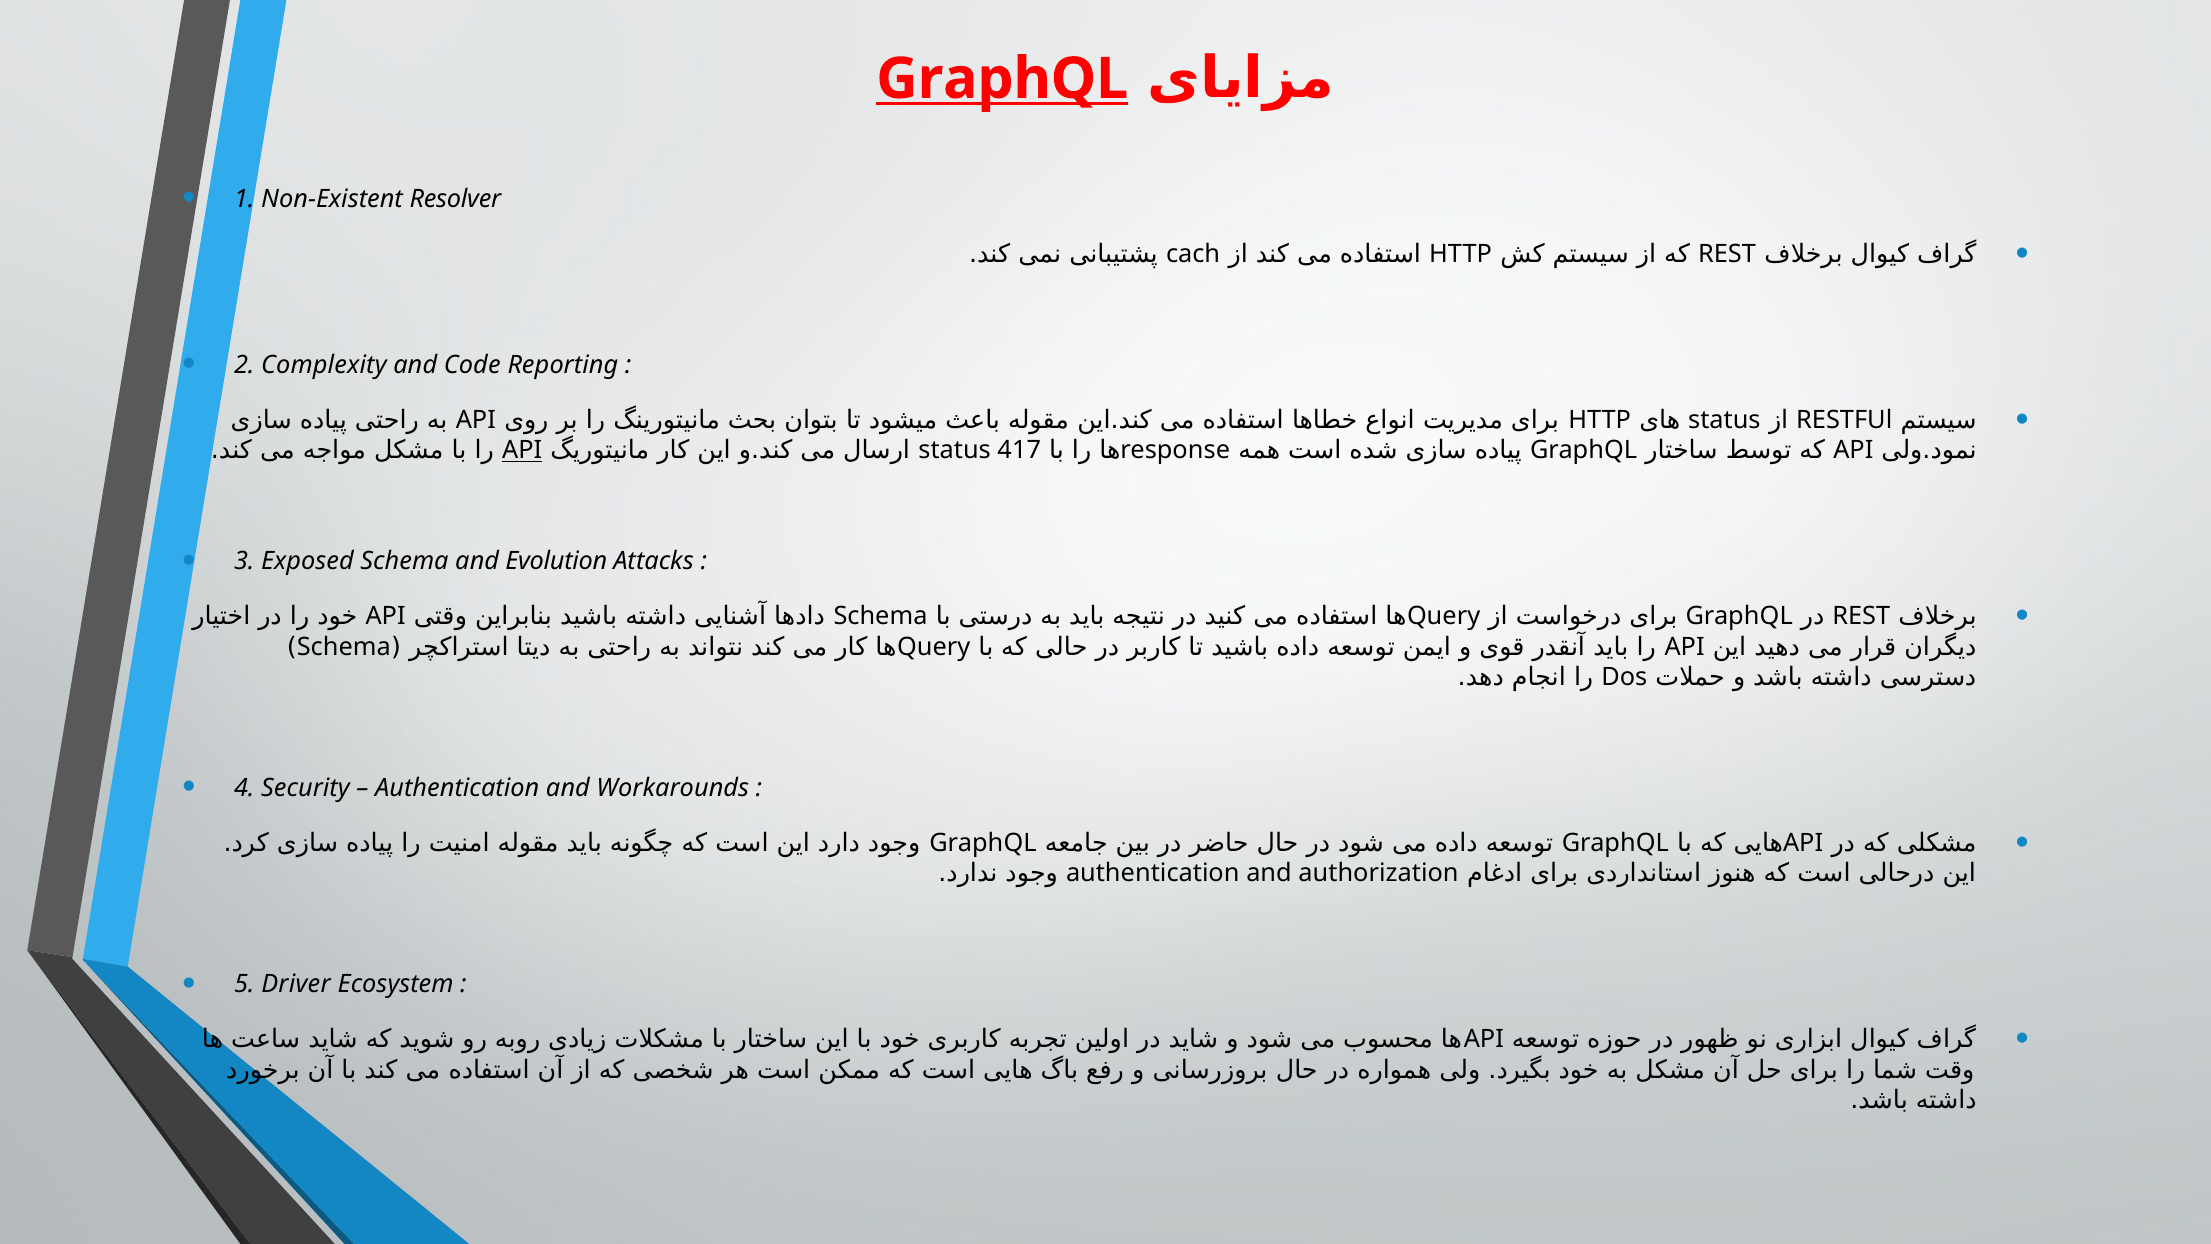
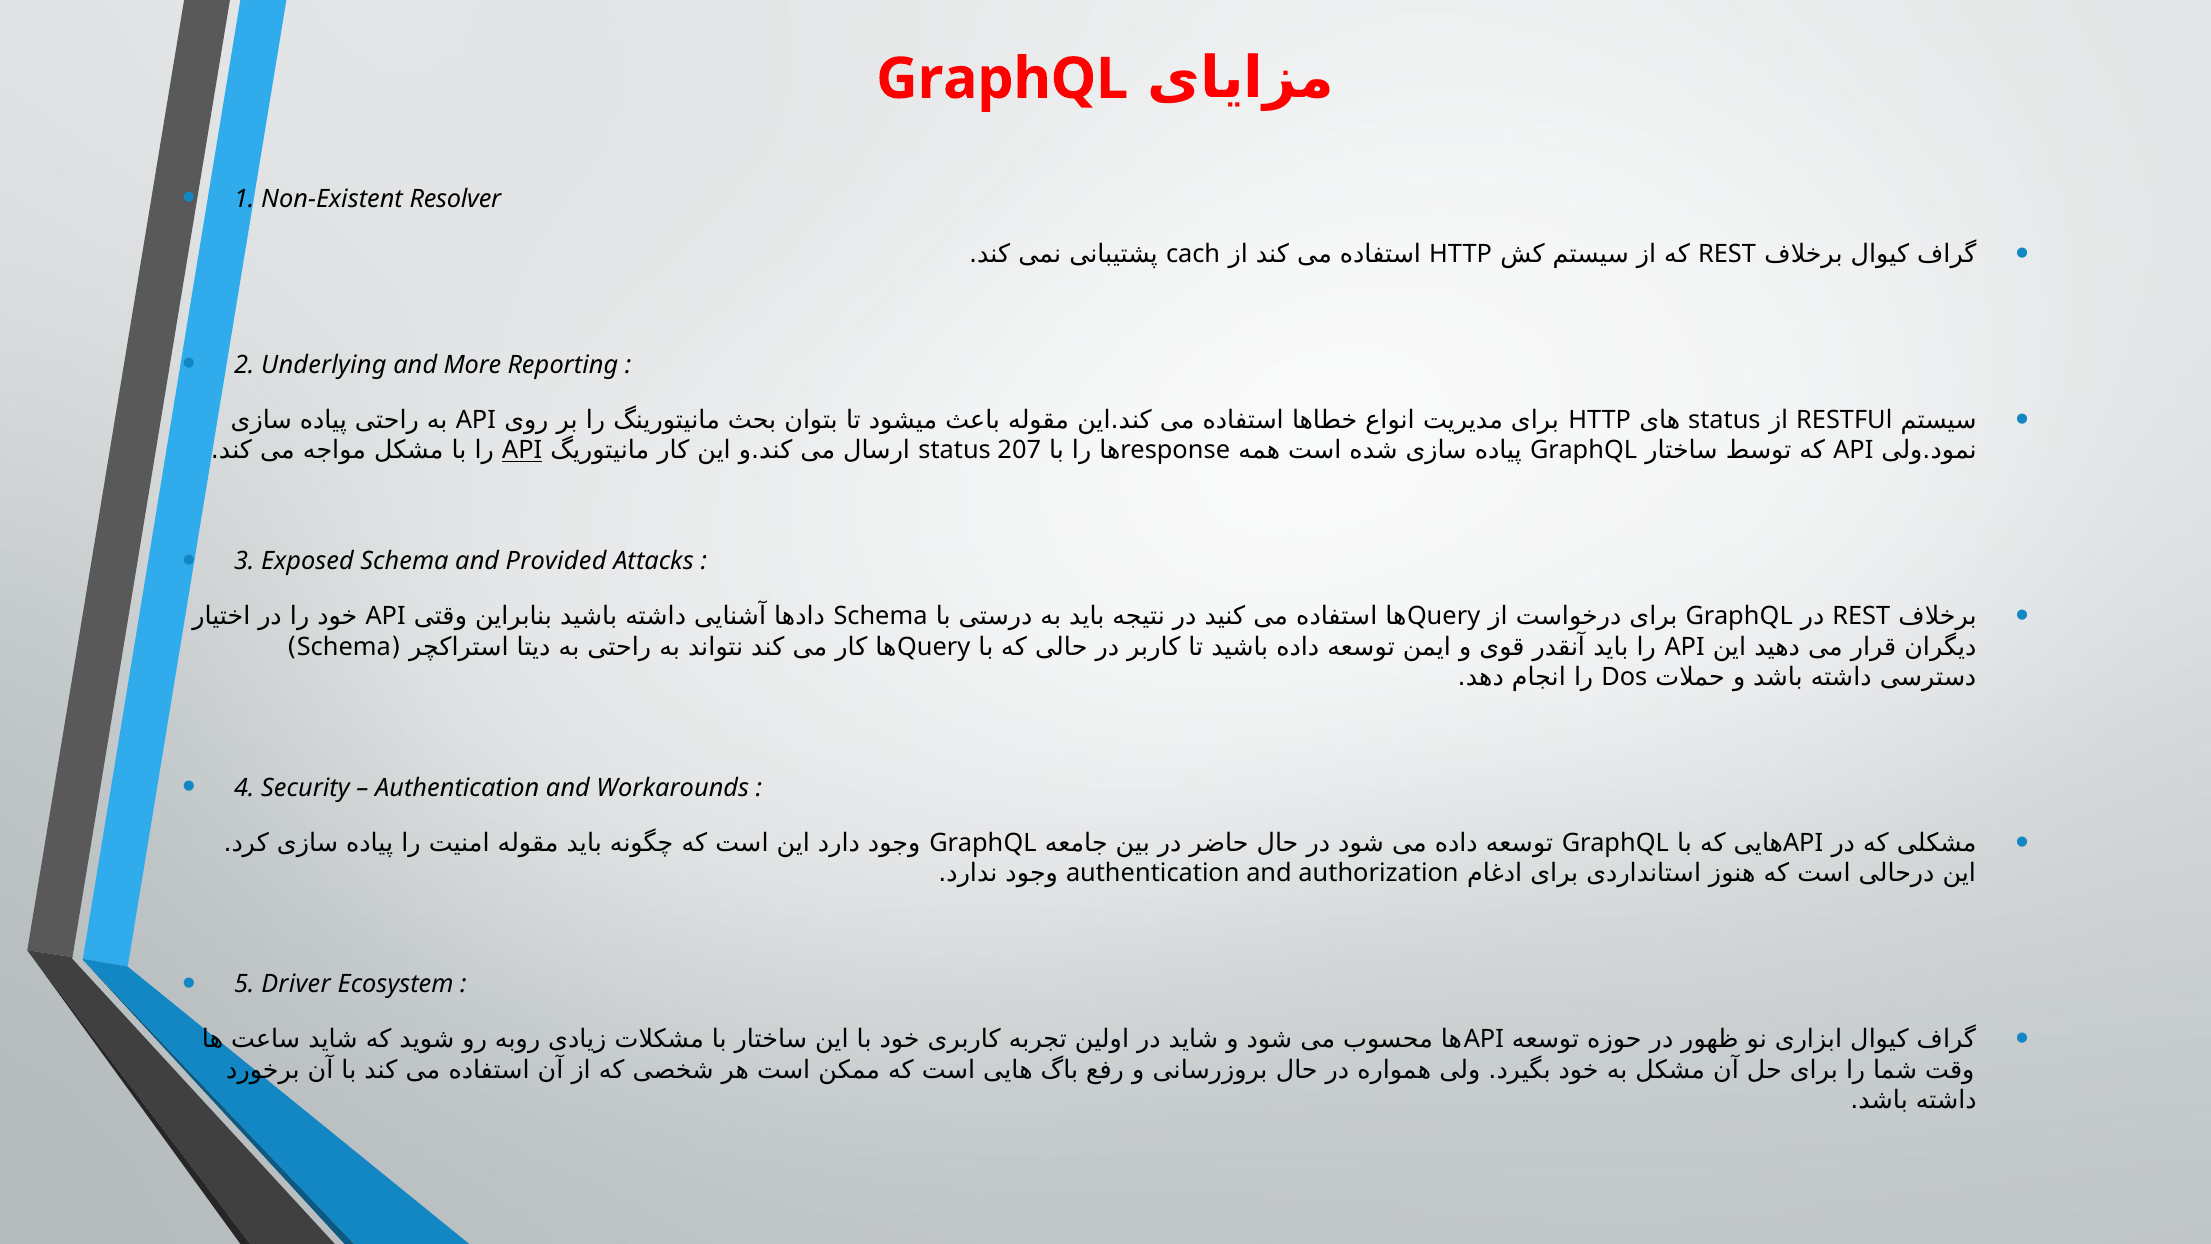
GraphQL underline: present -> none (1002, 79)
Complexity: Complexity -> Underlying (324, 365)
Code: Code -> More (472, 365)
417: 417 -> 207 (1019, 450)
Evolution: Evolution -> Provided (556, 561)
